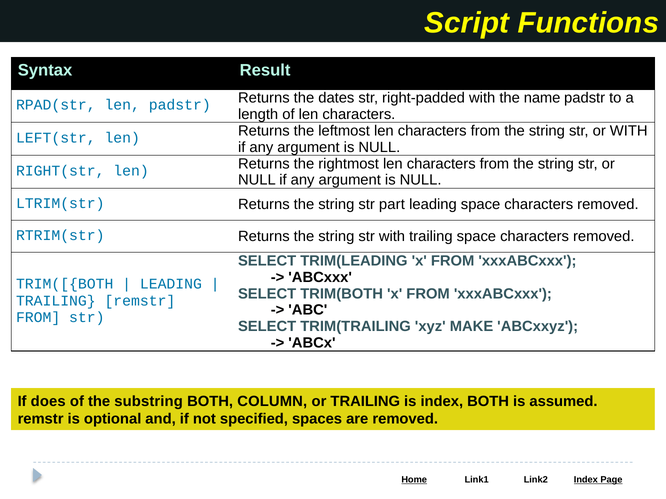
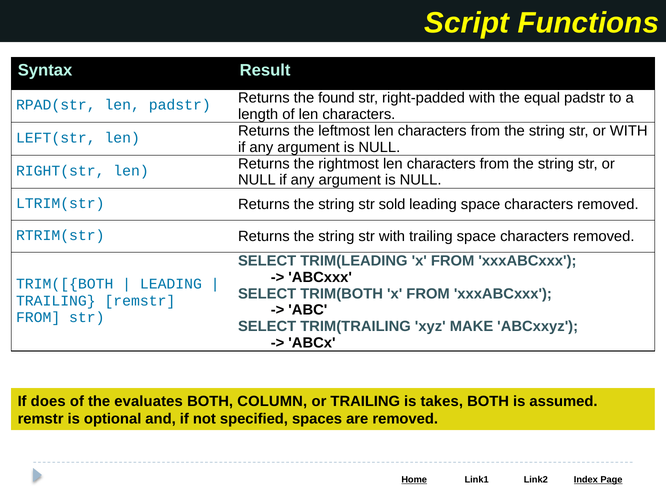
dates: dates -> found (336, 98)
name: name -> equal (542, 98)
part: part -> sold (392, 205)
substring: substring -> evaluates (149, 402)
is index: index -> takes (442, 402)
